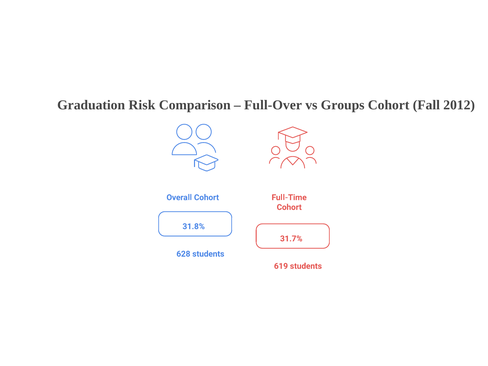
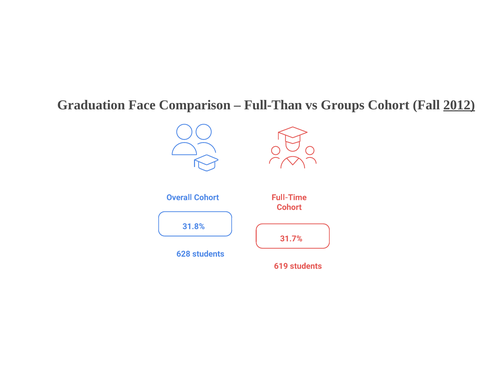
Risk: Risk -> Face (142, 105)
Full-Over: Full-Over -> Full-Than (273, 105)
2012 underline: none -> present (459, 105)
